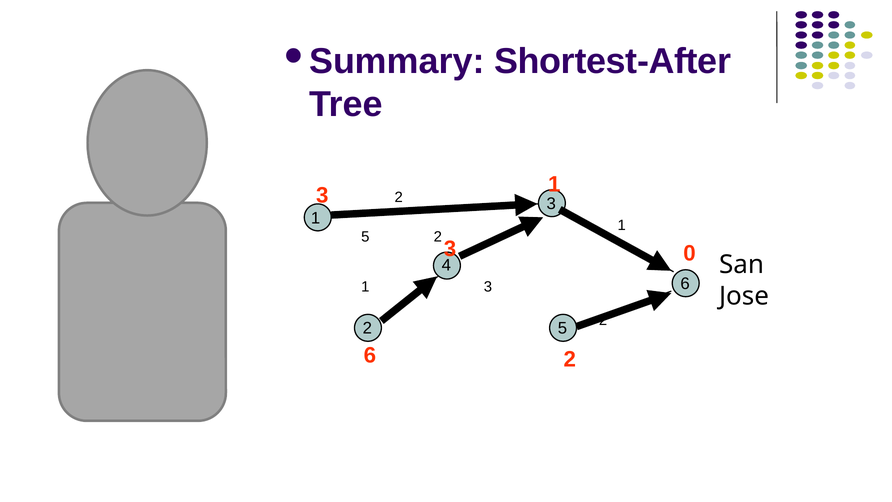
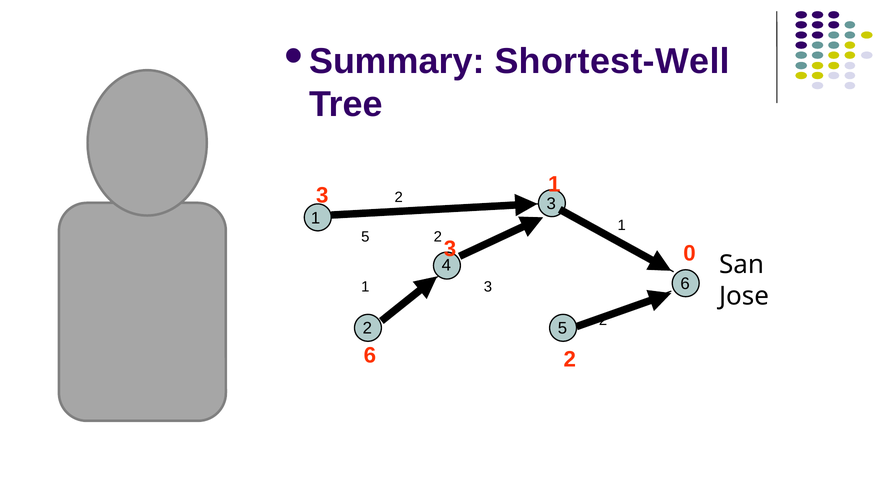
Shortest-After: Shortest-After -> Shortest-Well (612, 61)
